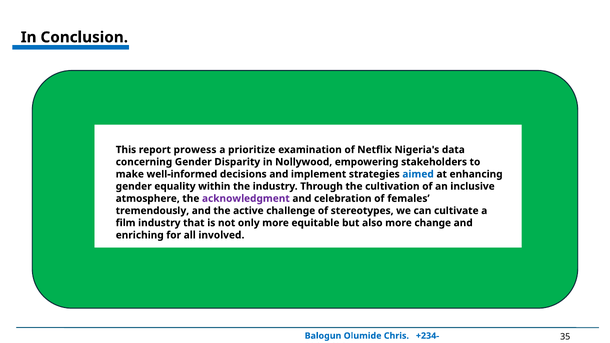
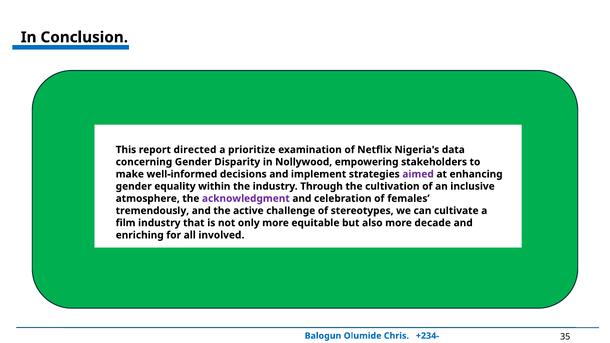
prowess: prowess -> directed (195, 150)
aimed colour: blue -> purple (418, 174)
change: change -> decade (433, 223)
